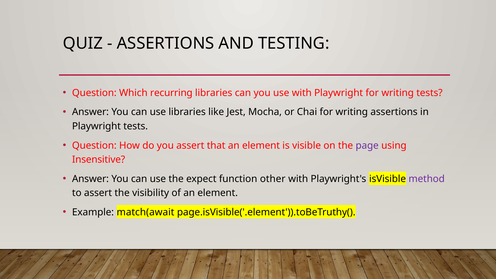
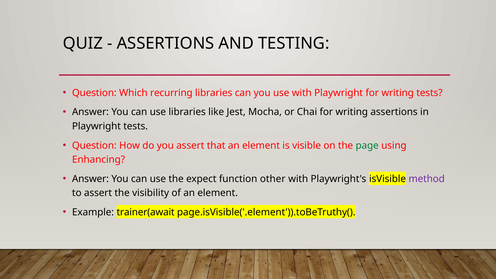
page colour: purple -> green (367, 145)
Insensitive: Insensitive -> Enhancing (99, 160)
match(await: match(await -> trainer(await (146, 212)
